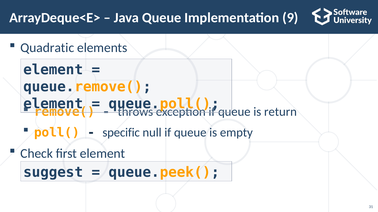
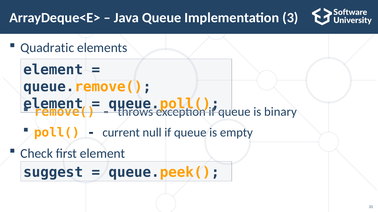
9: 9 -> 3 (290, 18)
return: return -> binary (280, 112)
specific: specific -> current (121, 133)
